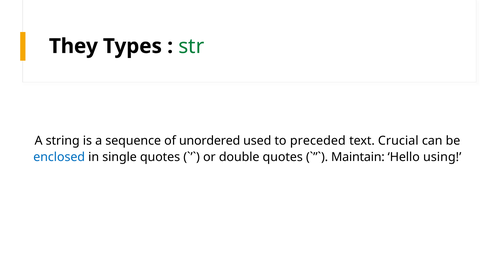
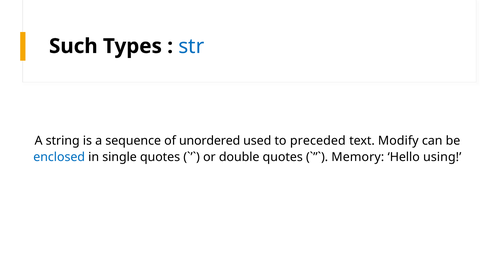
They: They -> Such (73, 46)
str colour: green -> blue (191, 46)
Crucial: Crucial -> Modify (398, 140)
Maintain: Maintain -> Memory (358, 157)
